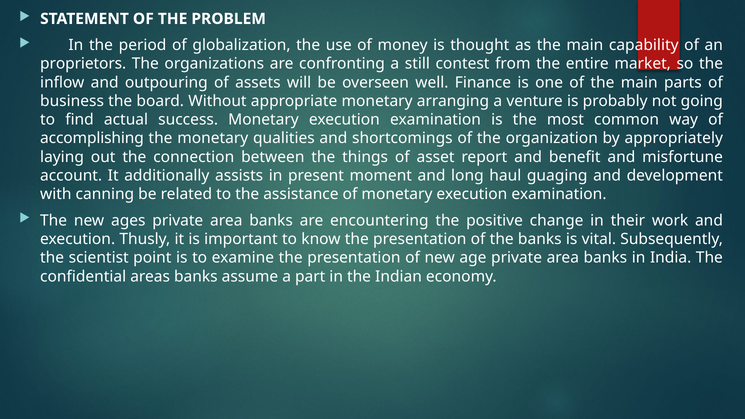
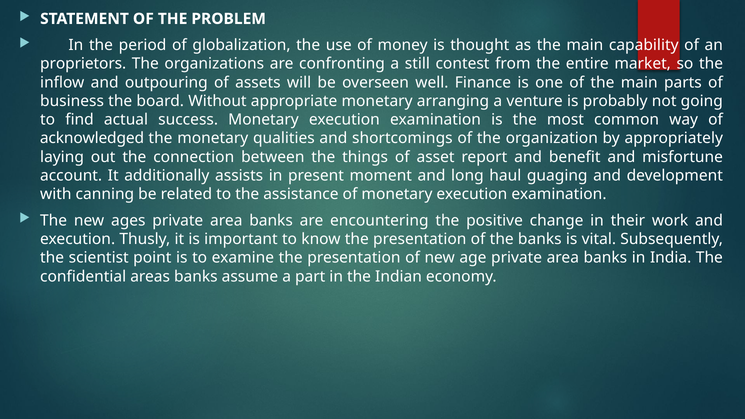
accomplishing: accomplishing -> acknowledged (92, 138)
